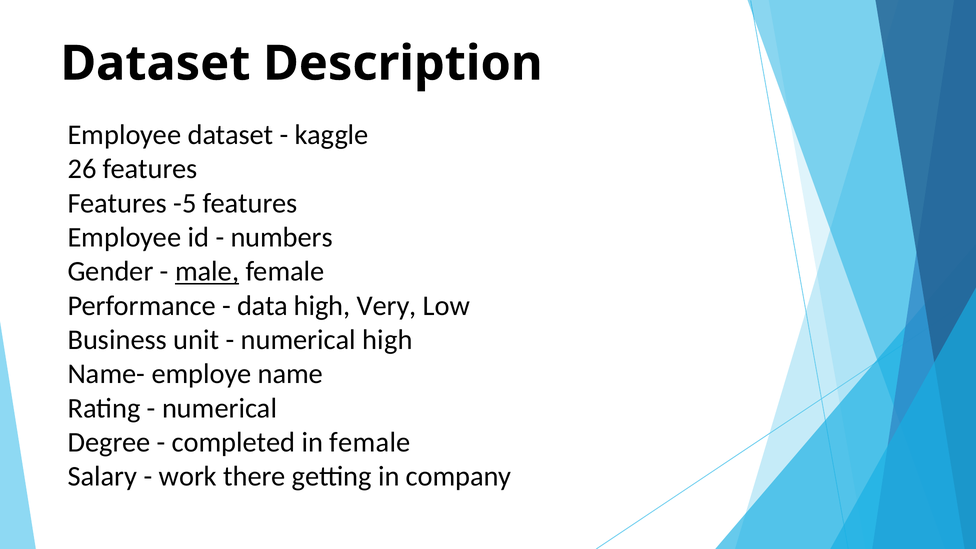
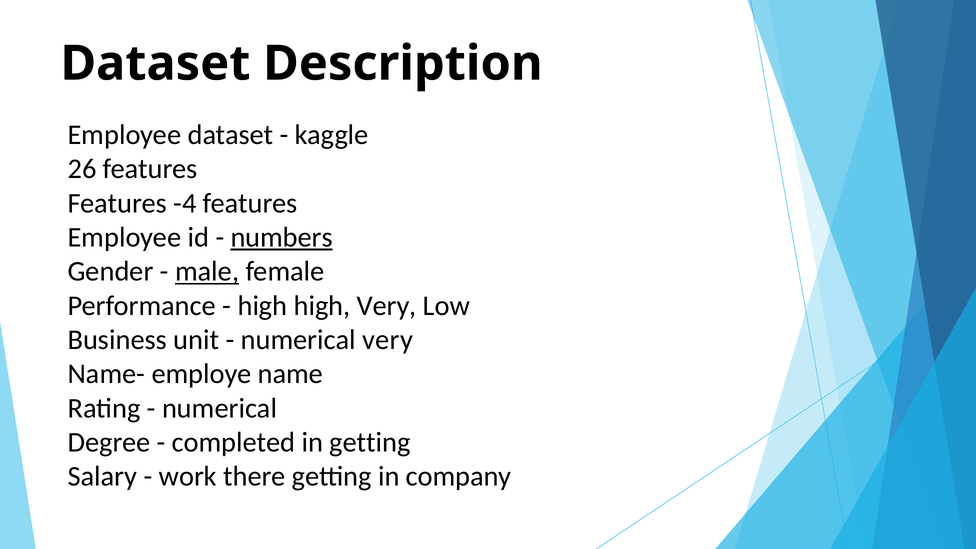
-5: -5 -> -4 (185, 203)
numbers underline: none -> present (282, 237)
data: data -> high (262, 306)
numerical high: high -> very (388, 340)
in female: female -> getting (370, 442)
